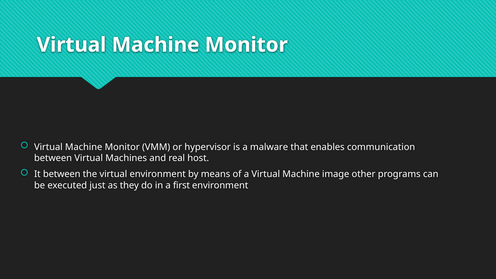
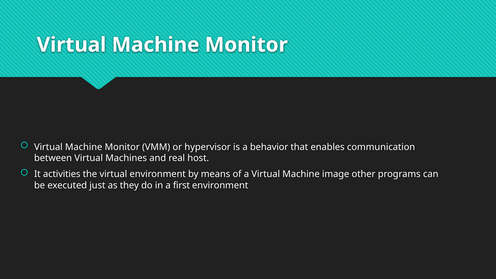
malware: malware -> behavior (269, 147)
It between: between -> activities (62, 174)
